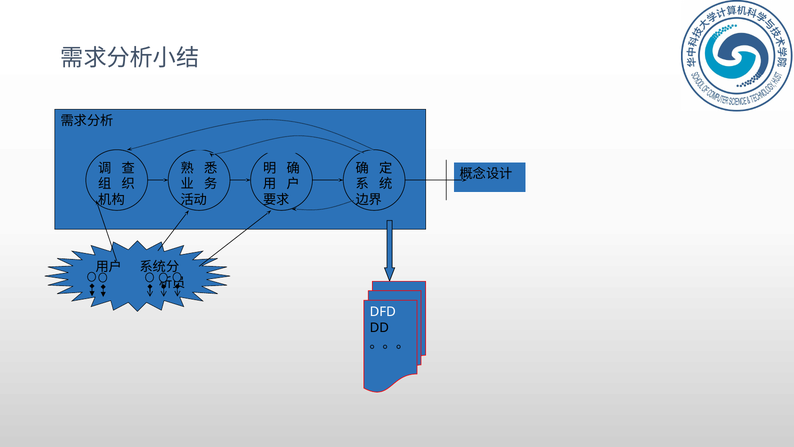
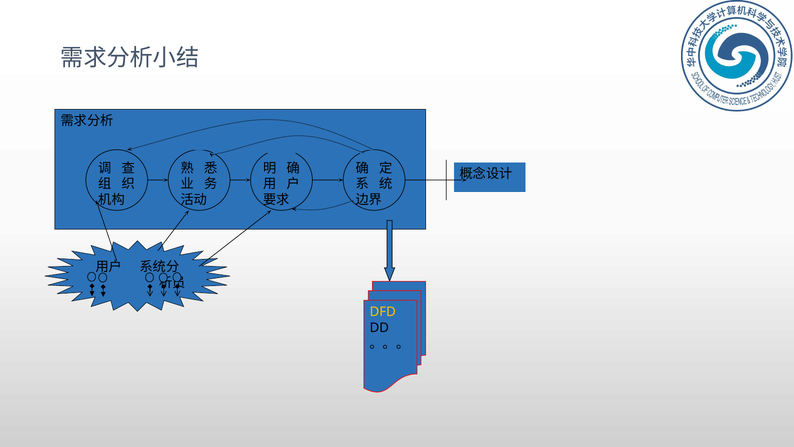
DFD colour: white -> yellow (383, 312)
